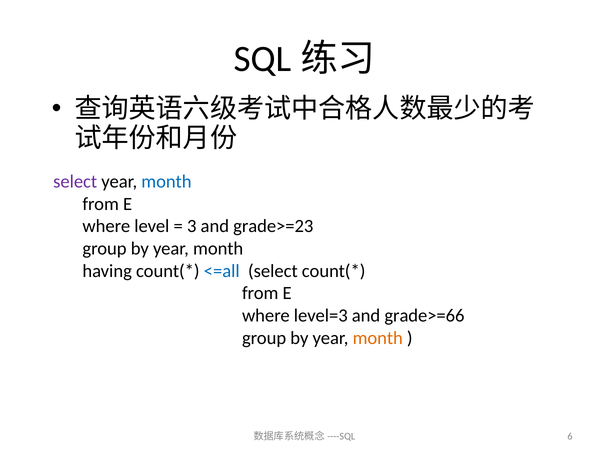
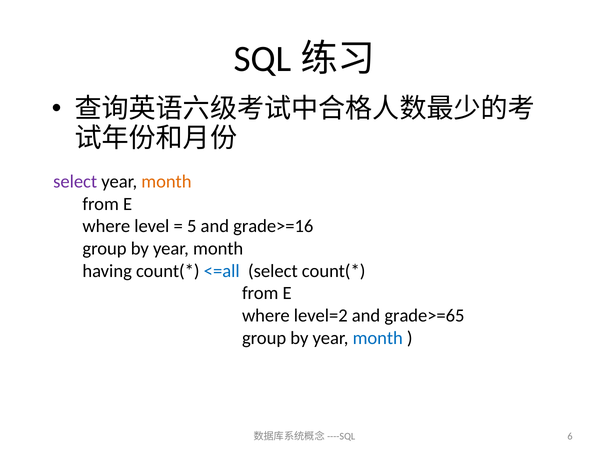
month colour: blue -> orange (166, 181)
3: 3 -> 5 (192, 226)
grade>=23: grade>=23 -> grade>=16 (273, 226)
level=3: level=3 -> level=2 (321, 315)
grade>=66: grade>=66 -> grade>=65 (424, 315)
month colour: orange -> blue (378, 338)
